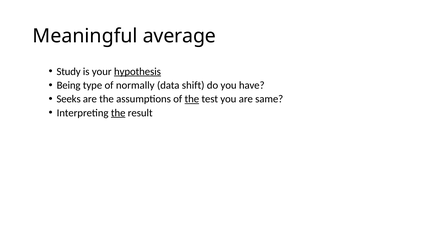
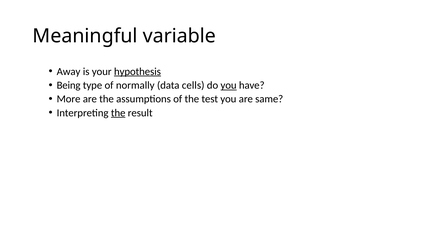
average: average -> variable (179, 36)
Study: Study -> Away (69, 71)
shift: shift -> cells (193, 85)
you underline: none -> present (229, 85)
Seeks: Seeks -> More (69, 99)
the underline: present -> none (192, 99)
